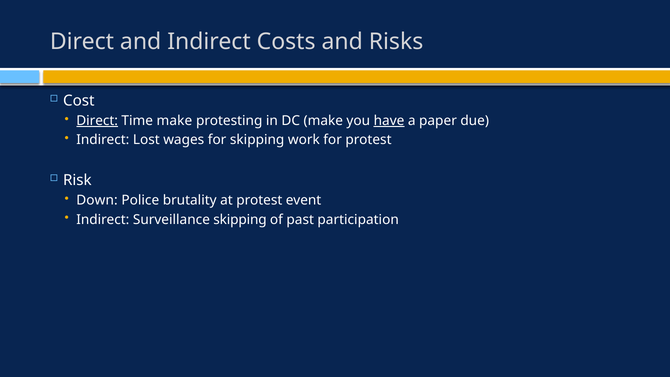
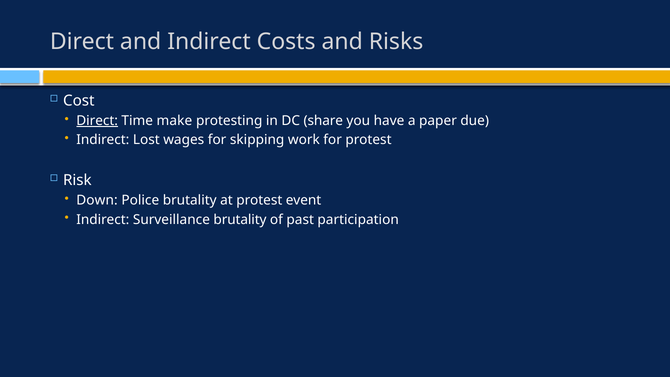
DC make: make -> share (323, 121)
have underline: present -> none (389, 121)
Surveillance skipping: skipping -> brutality (240, 219)
